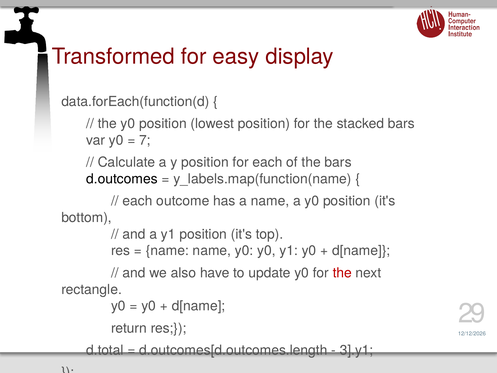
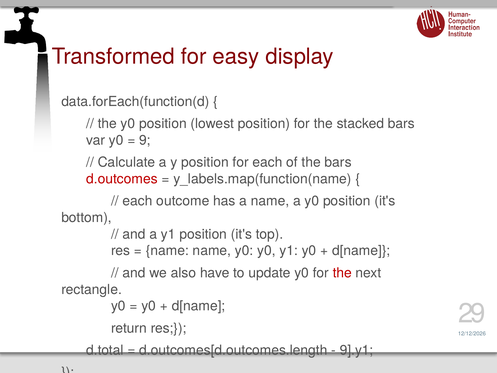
7: 7 -> 9 (145, 140)
d.outcomes colour: black -> red (122, 179)
3].y1: 3].y1 -> 9].y1 (357, 350)
